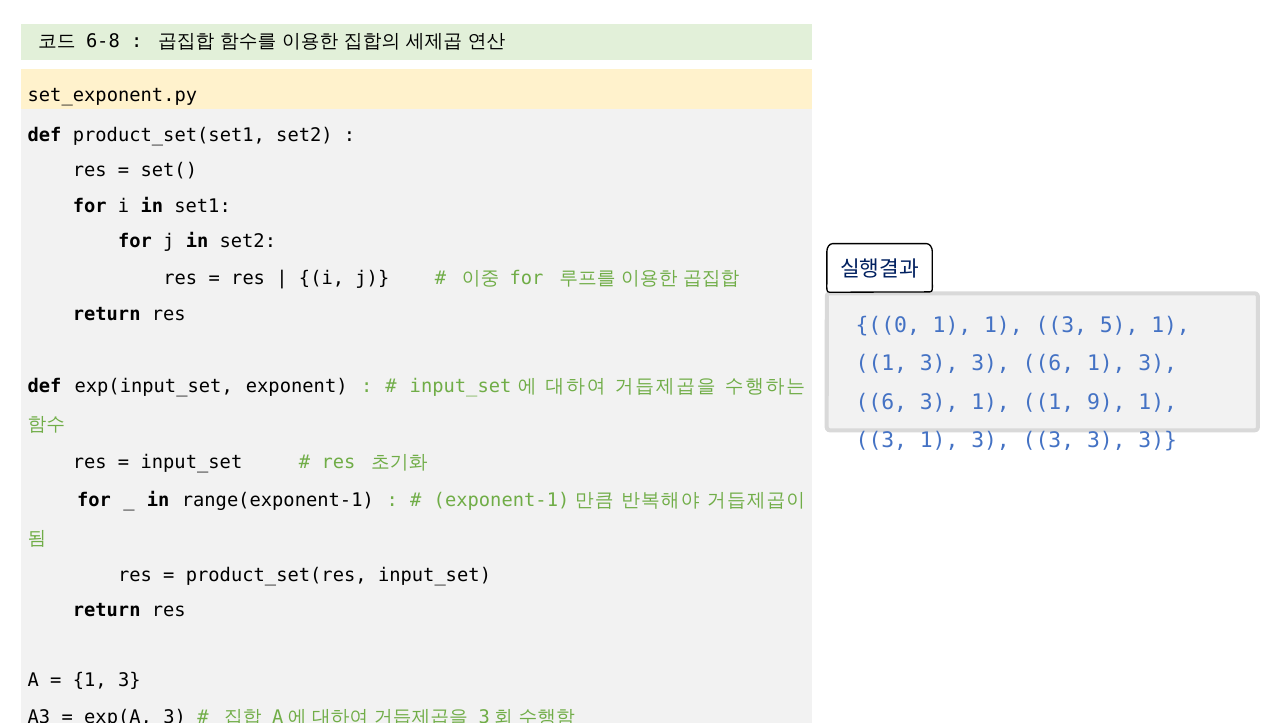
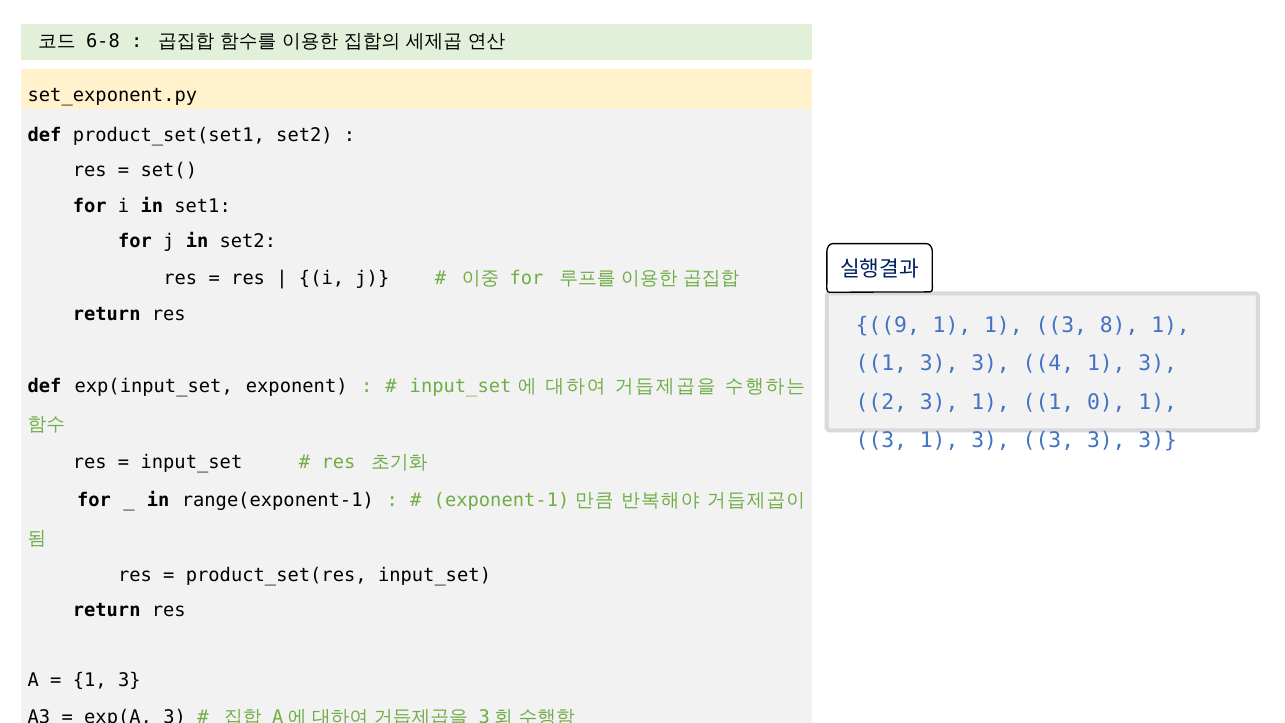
0: 0 -> 9 (888, 325)
5: 5 -> 8 (1119, 325)
3 3 6: 6 -> 4 (1048, 364)
6: 6 -> 2 (881, 402)
9: 9 -> 0 (1106, 402)
